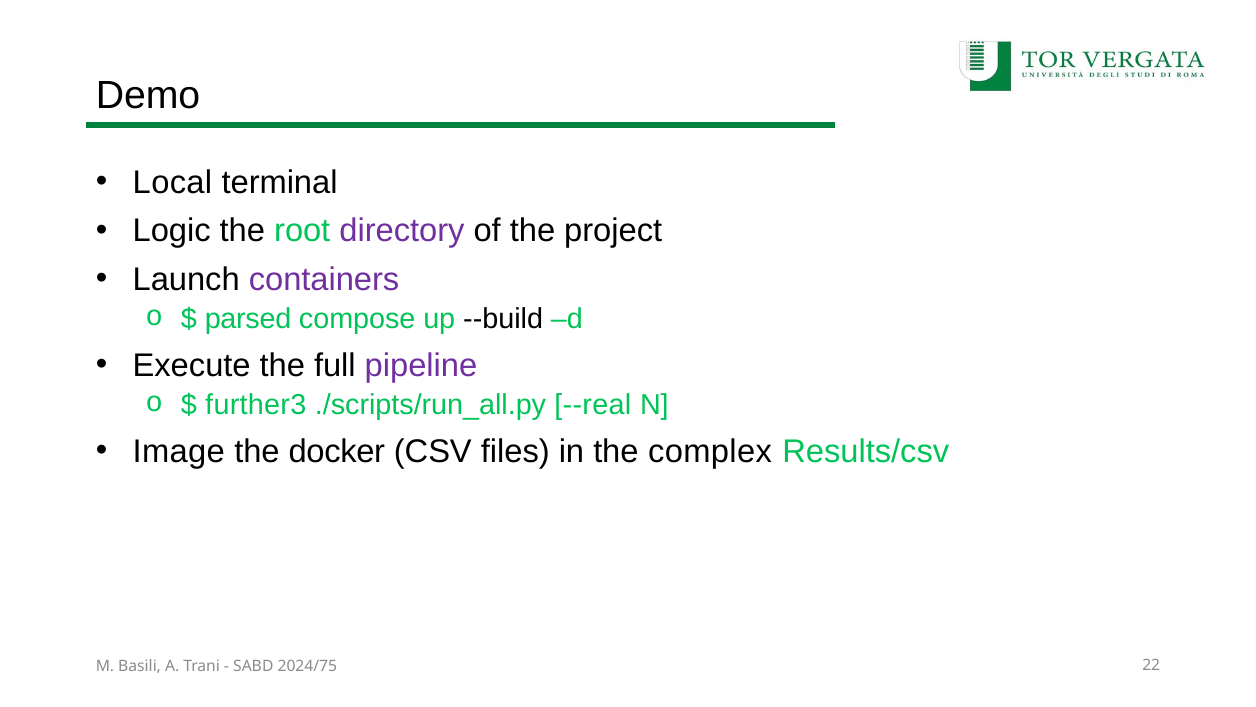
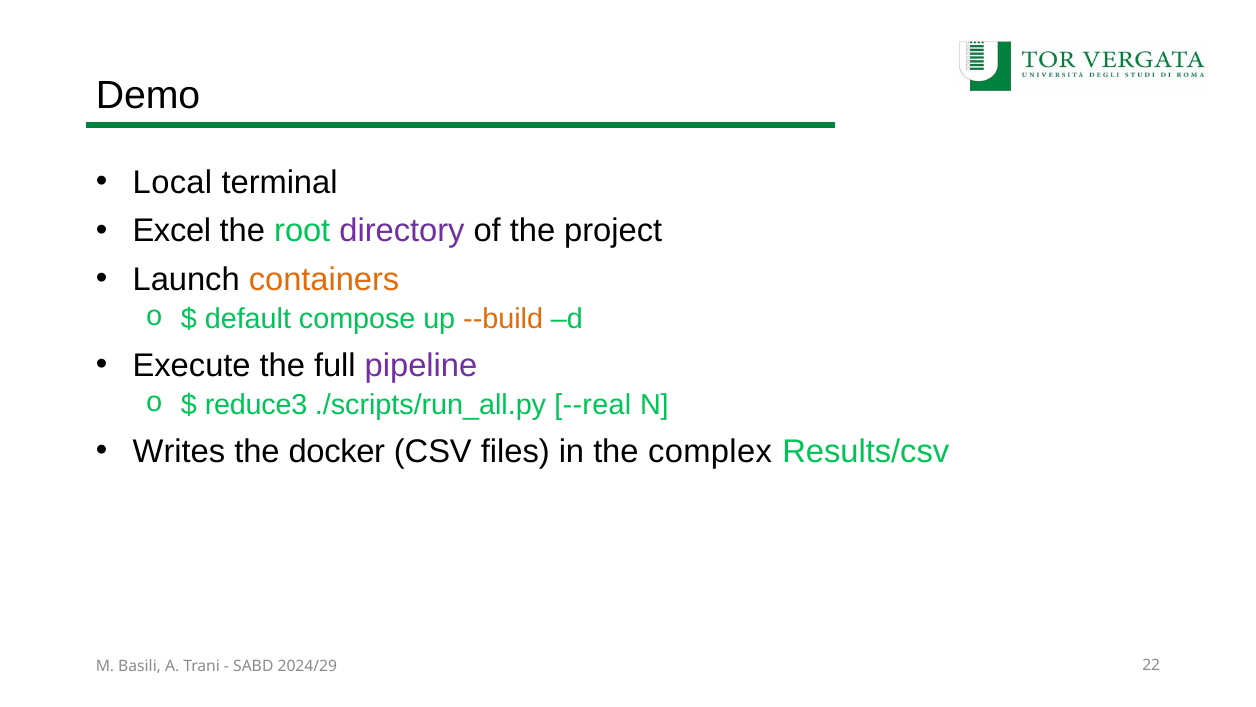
Logic: Logic -> Excel (172, 231)
containers colour: purple -> orange (324, 279)
parsed: parsed -> default (248, 319)
--build colour: black -> orange (503, 319)
further3: further3 -> reduce3 (256, 405)
Image: Image -> Writes (179, 451)
2024/75: 2024/75 -> 2024/29 (307, 666)
